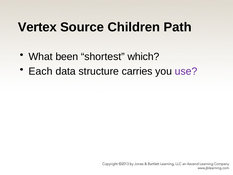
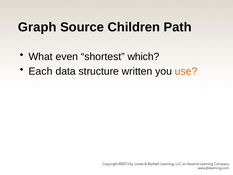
Vertex: Vertex -> Graph (37, 27)
been: been -> even (67, 57)
carries: carries -> written (137, 71)
use colour: purple -> orange (186, 71)
